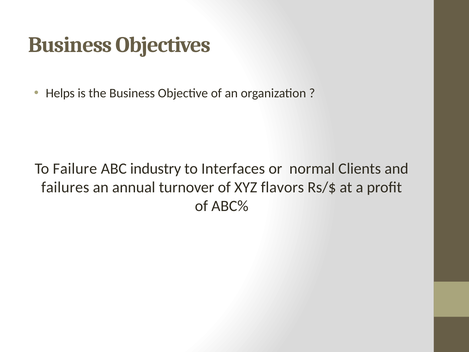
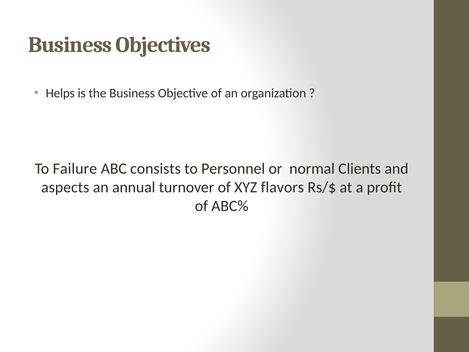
industry: industry -> consists (156, 168)
Interfaces: Interfaces -> Personnel (233, 168)
failures: failures -> aspects (65, 187)
